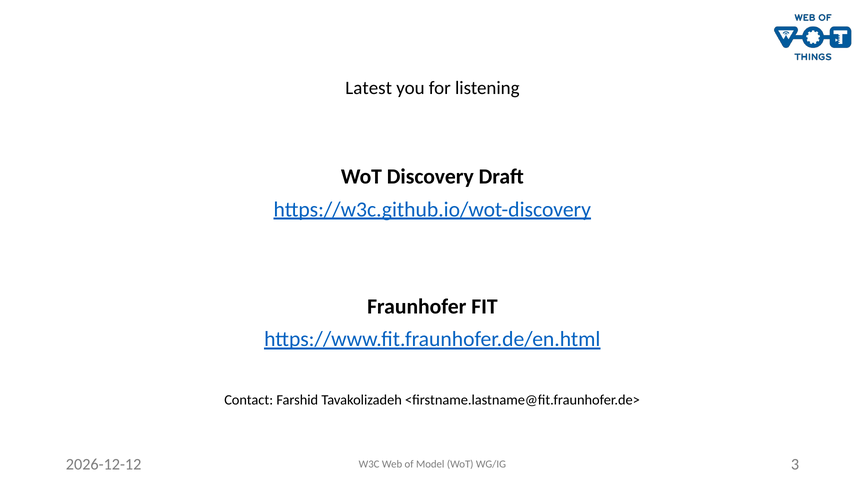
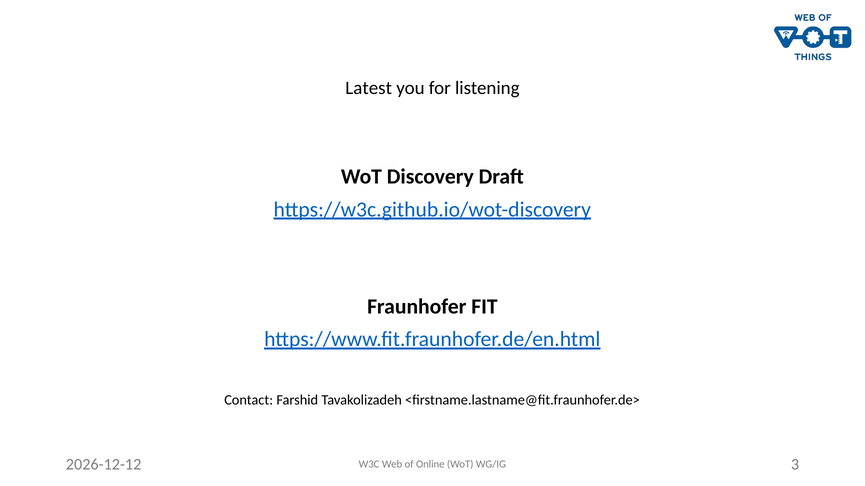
Model: Model -> Online (430, 465)
